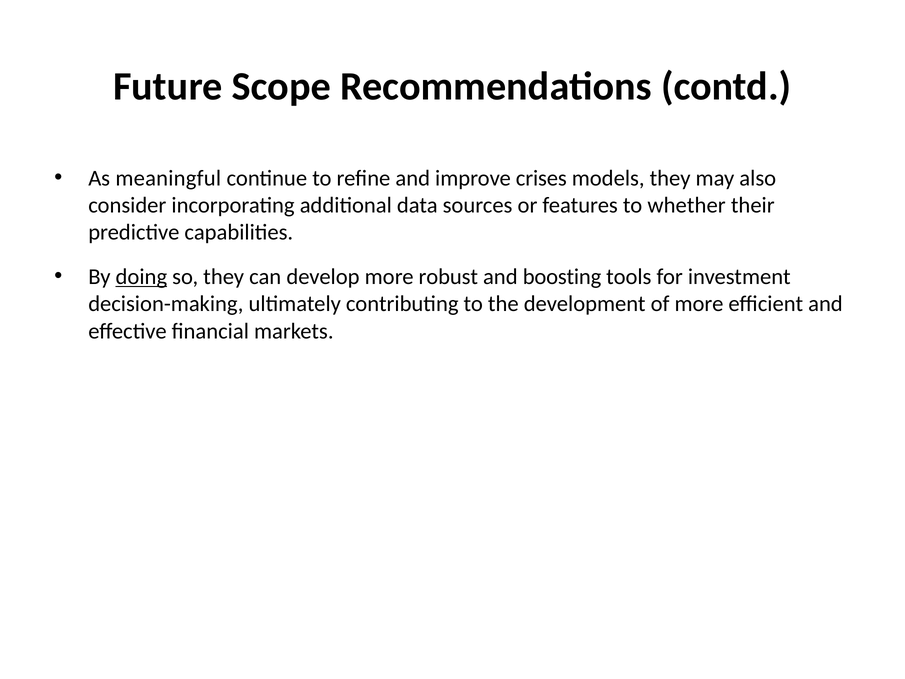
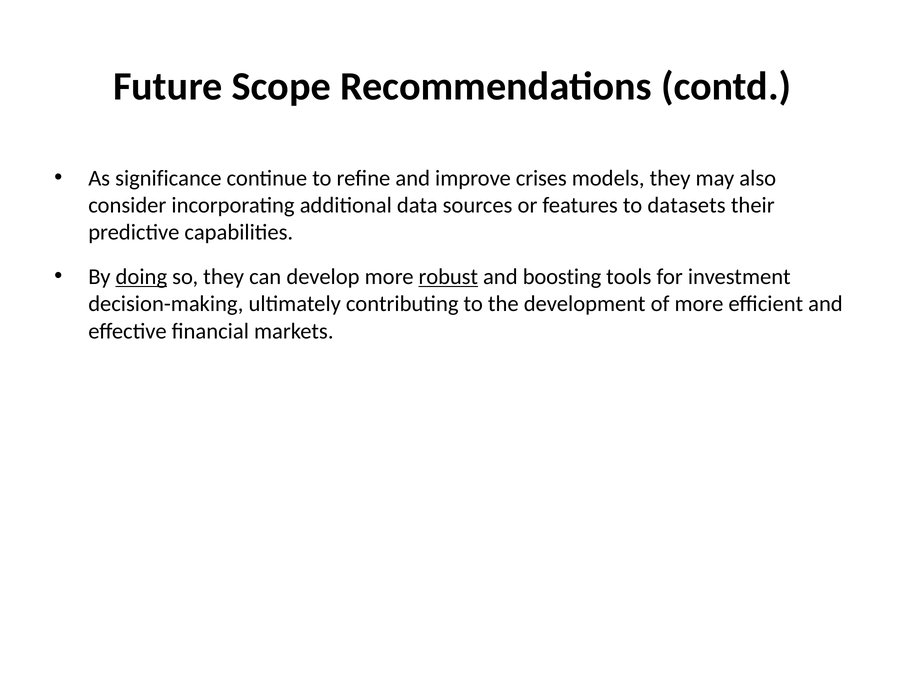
meaningful: meaningful -> significance (168, 178)
whether: whether -> datasets (687, 205)
robust underline: none -> present (448, 277)
